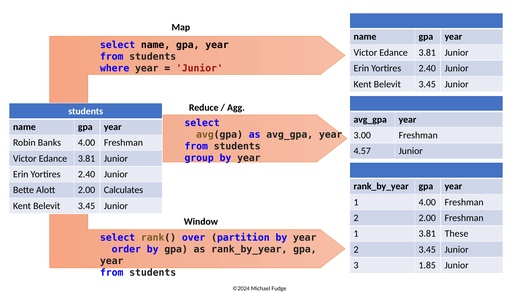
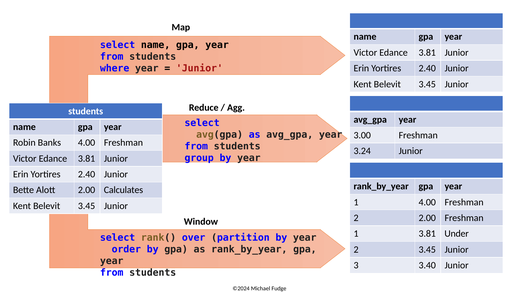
4.57: 4.57 -> 3.24 (362, 151)
These: These -> Under (457, 234)
1.85: 1.85 -> 3.40 (427, 265)
